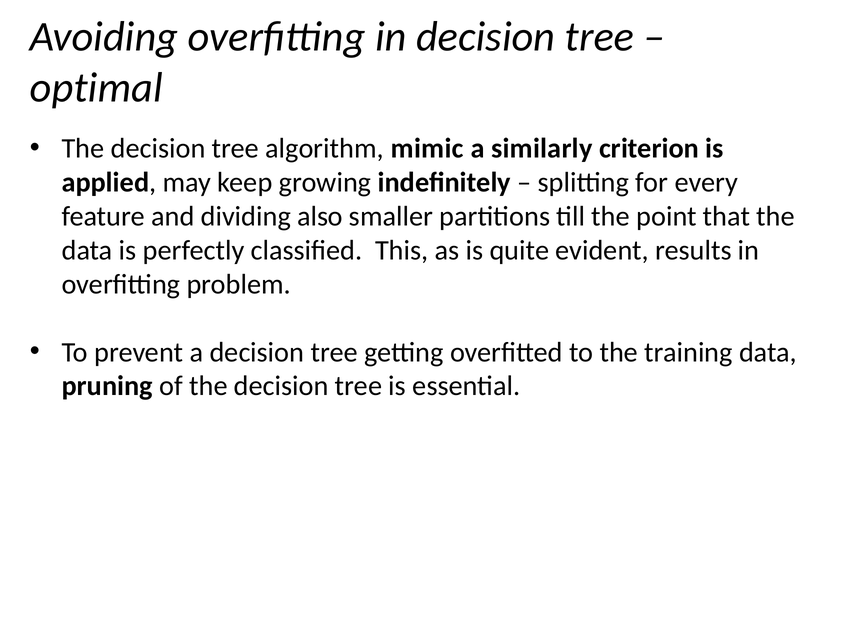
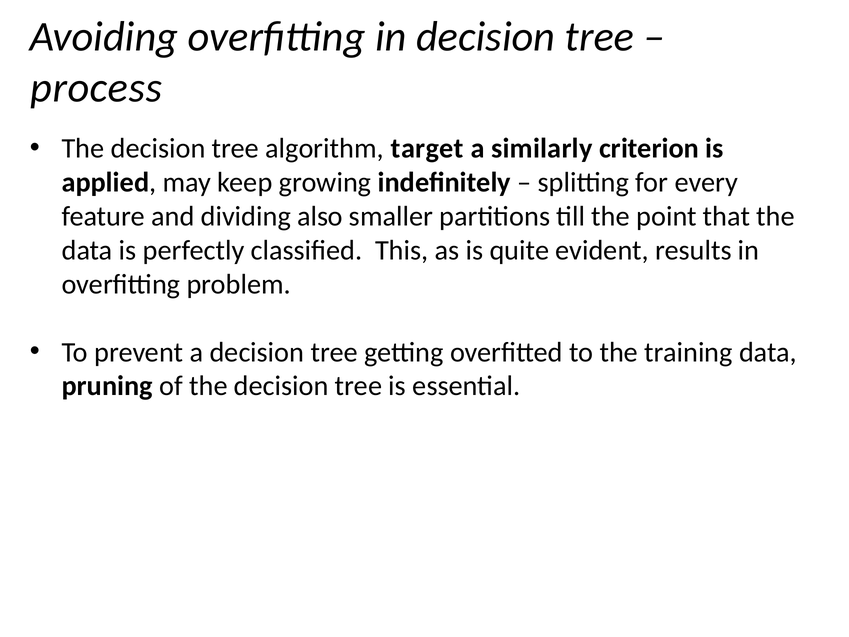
optimal: optimal -> process (96, 88)
mimic: mimic -> target (427, 148)
